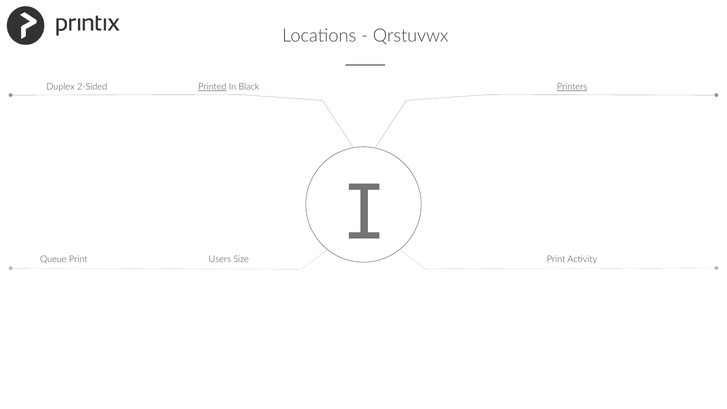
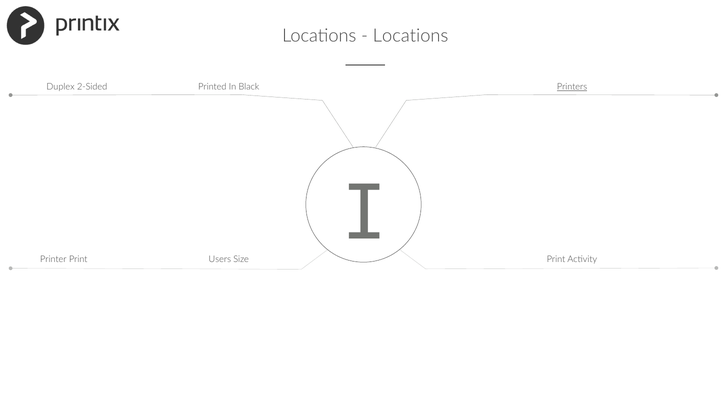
Qrstuvwx: Qrstuvwx -> Locations (411, 36)
Printed underline: present -> none (212, 87)
Queue: Queue -> Printer (53, 259)
